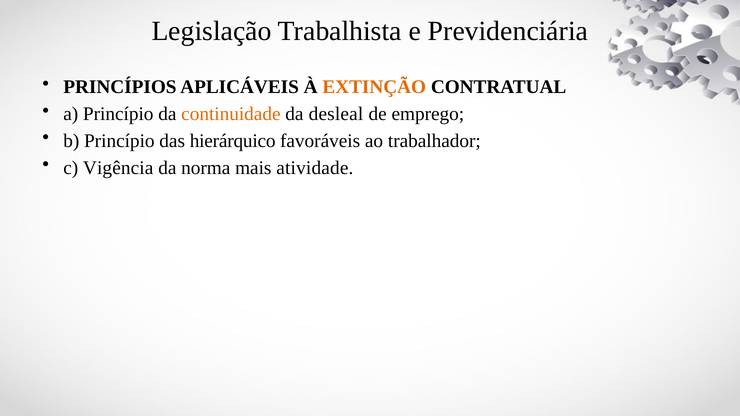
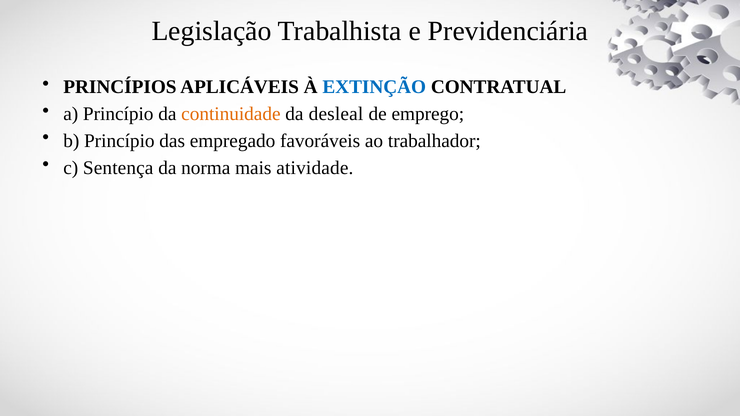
EXTINÇÃO colour: orange -> blue (374, 87)
hierárquico: hierárquico -> empregado (233, 141)
Vigência: Vigência -> Sentença (118, 168)
